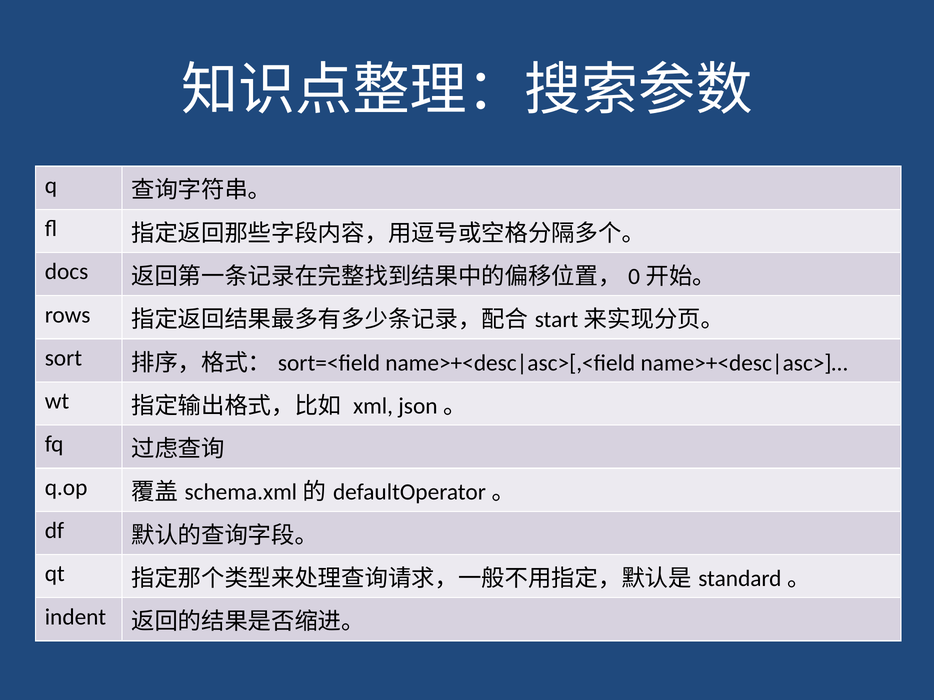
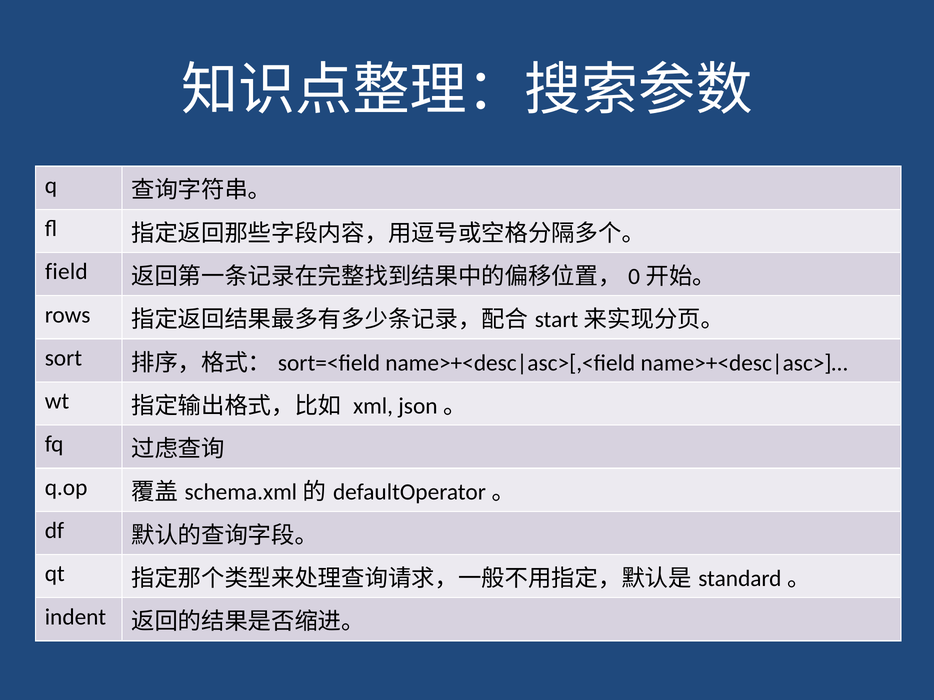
docs: docs -> field (66, 272)
